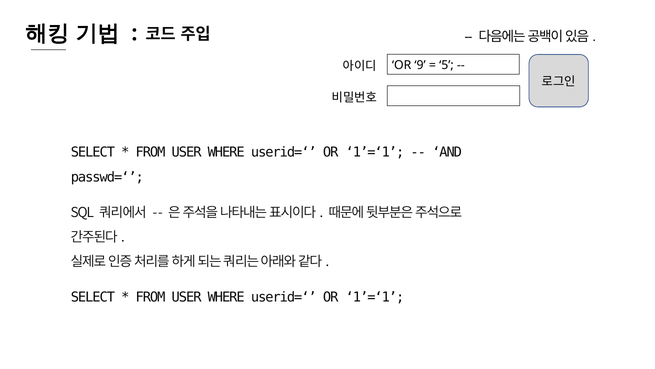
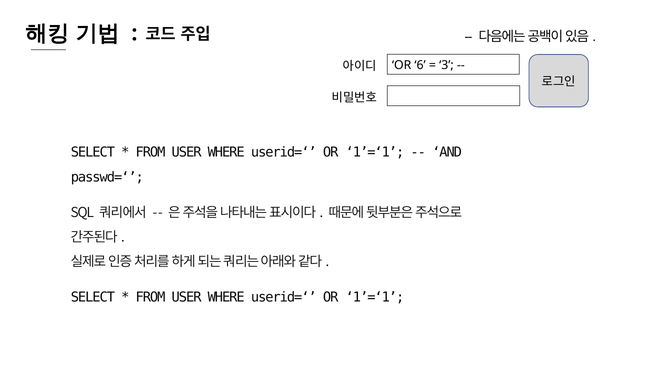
9: 9 -> 6 (420, 65)
5: 5 -> 3 (446, 65)
